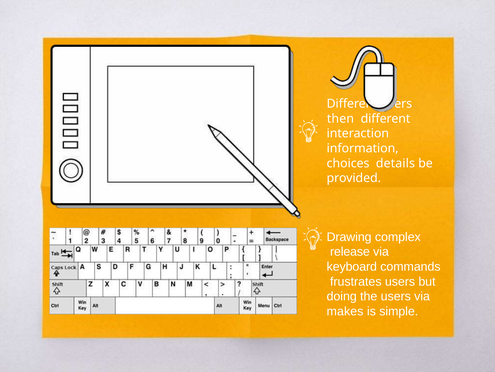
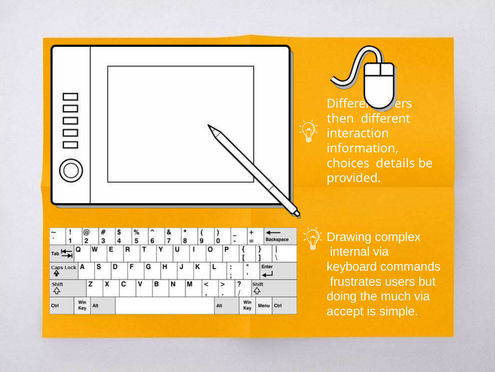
release: release -> internal (350, 251)
the users: users -> much (396, 296)
makes: makes -> accept (345, 311)
